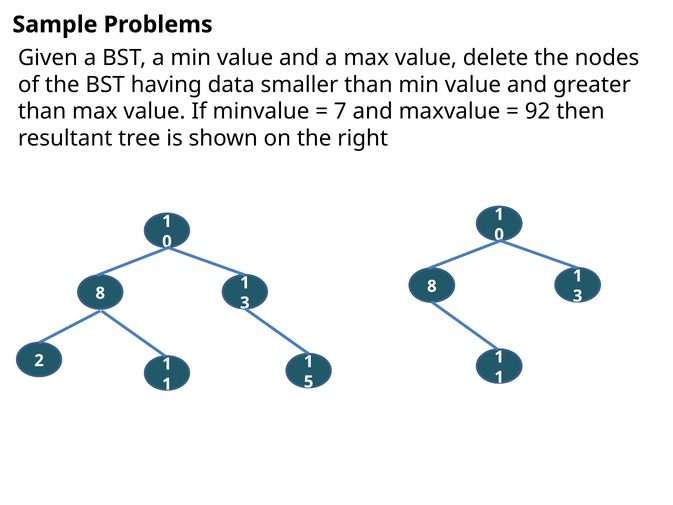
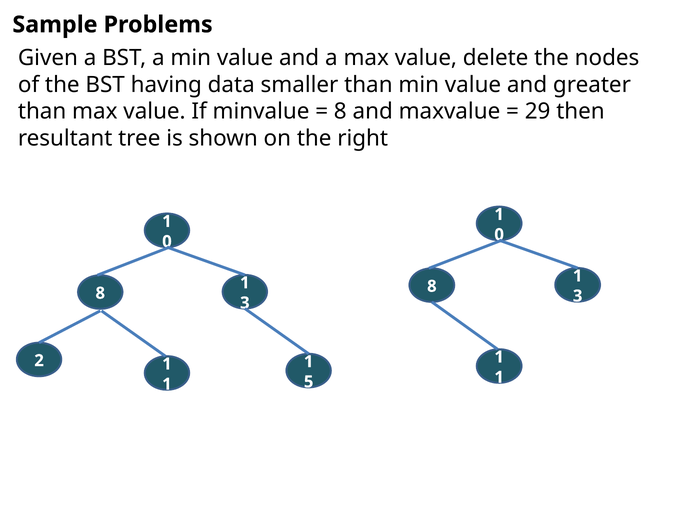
7: 7 -> 8 (340, 112)
92: 92 -> 29 (538, 112)
